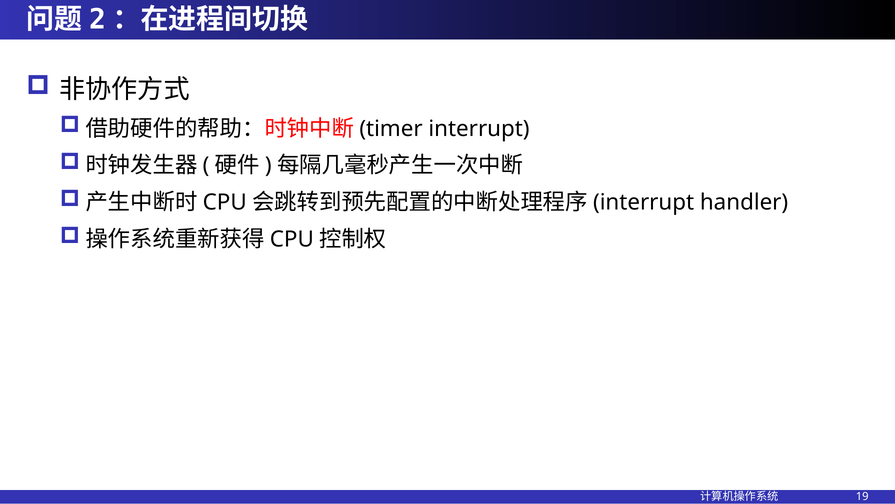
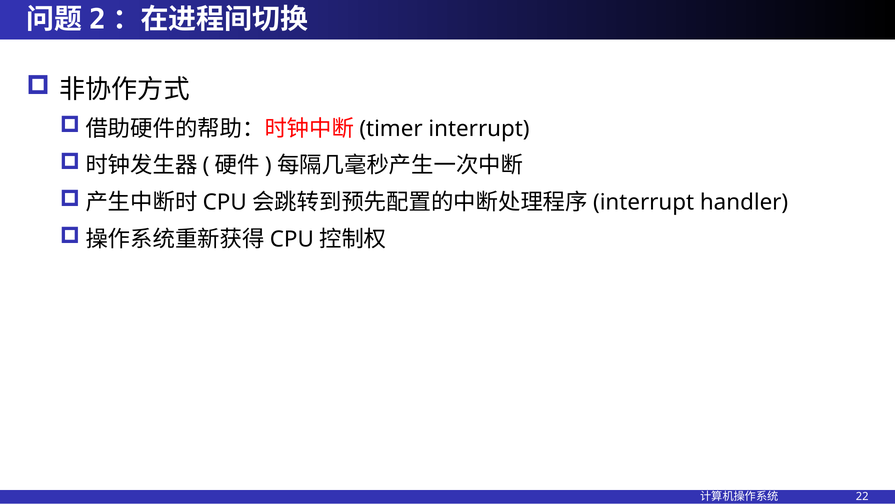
19: 19 -> 22 (862, 496)
